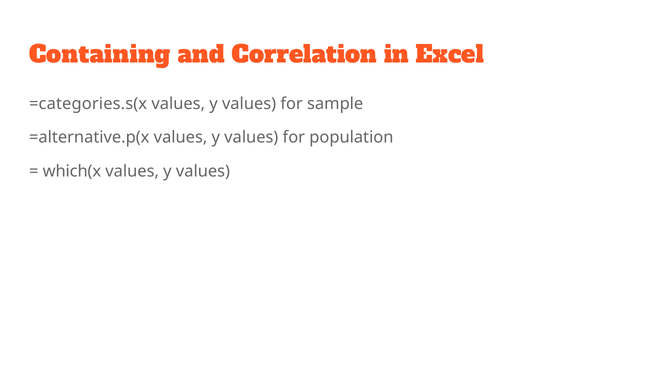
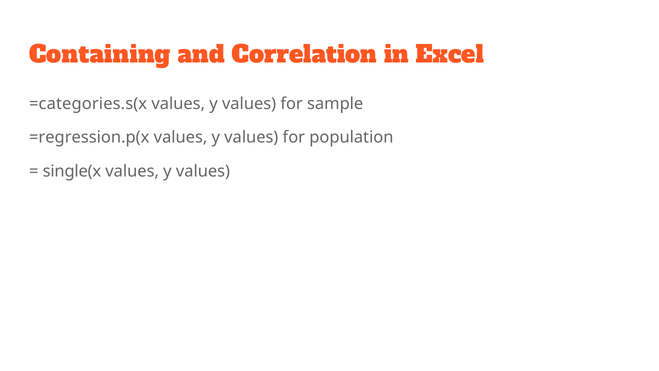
=alternative.p(x: =alternative.p(x -> =regression.p(x (89, 137)
which(x: which(x -> single(x (72, 171)
